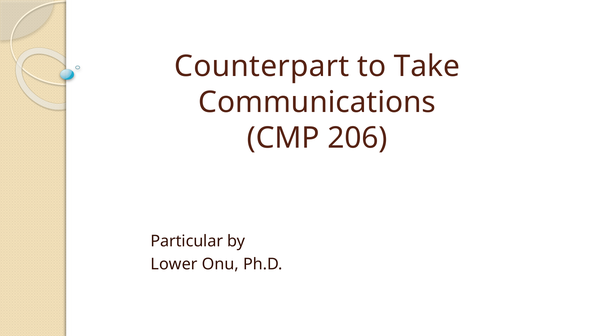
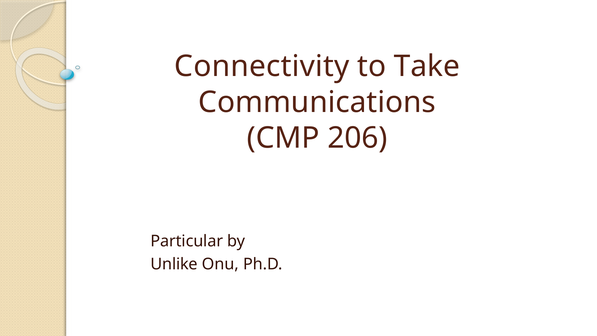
Counterpart: Counterpart -> Connectivity (262, 66)
Lower: Lower -> Unlike (174, 264)
